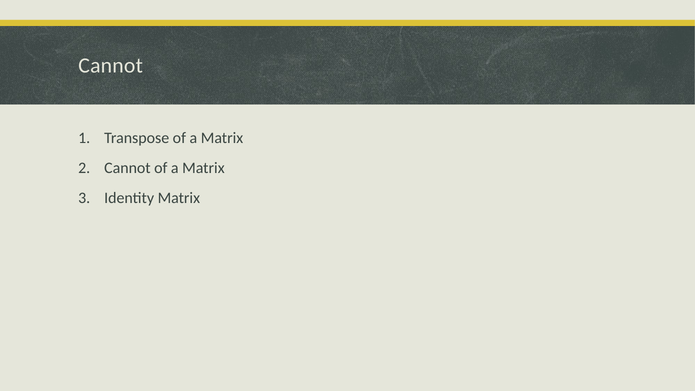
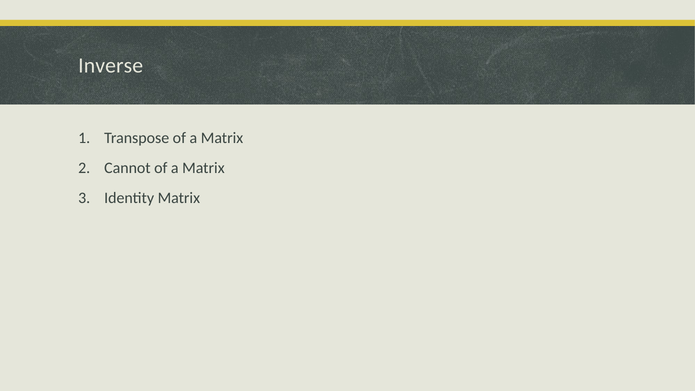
Cannot: Cannot -> Inverse (111, 66)
